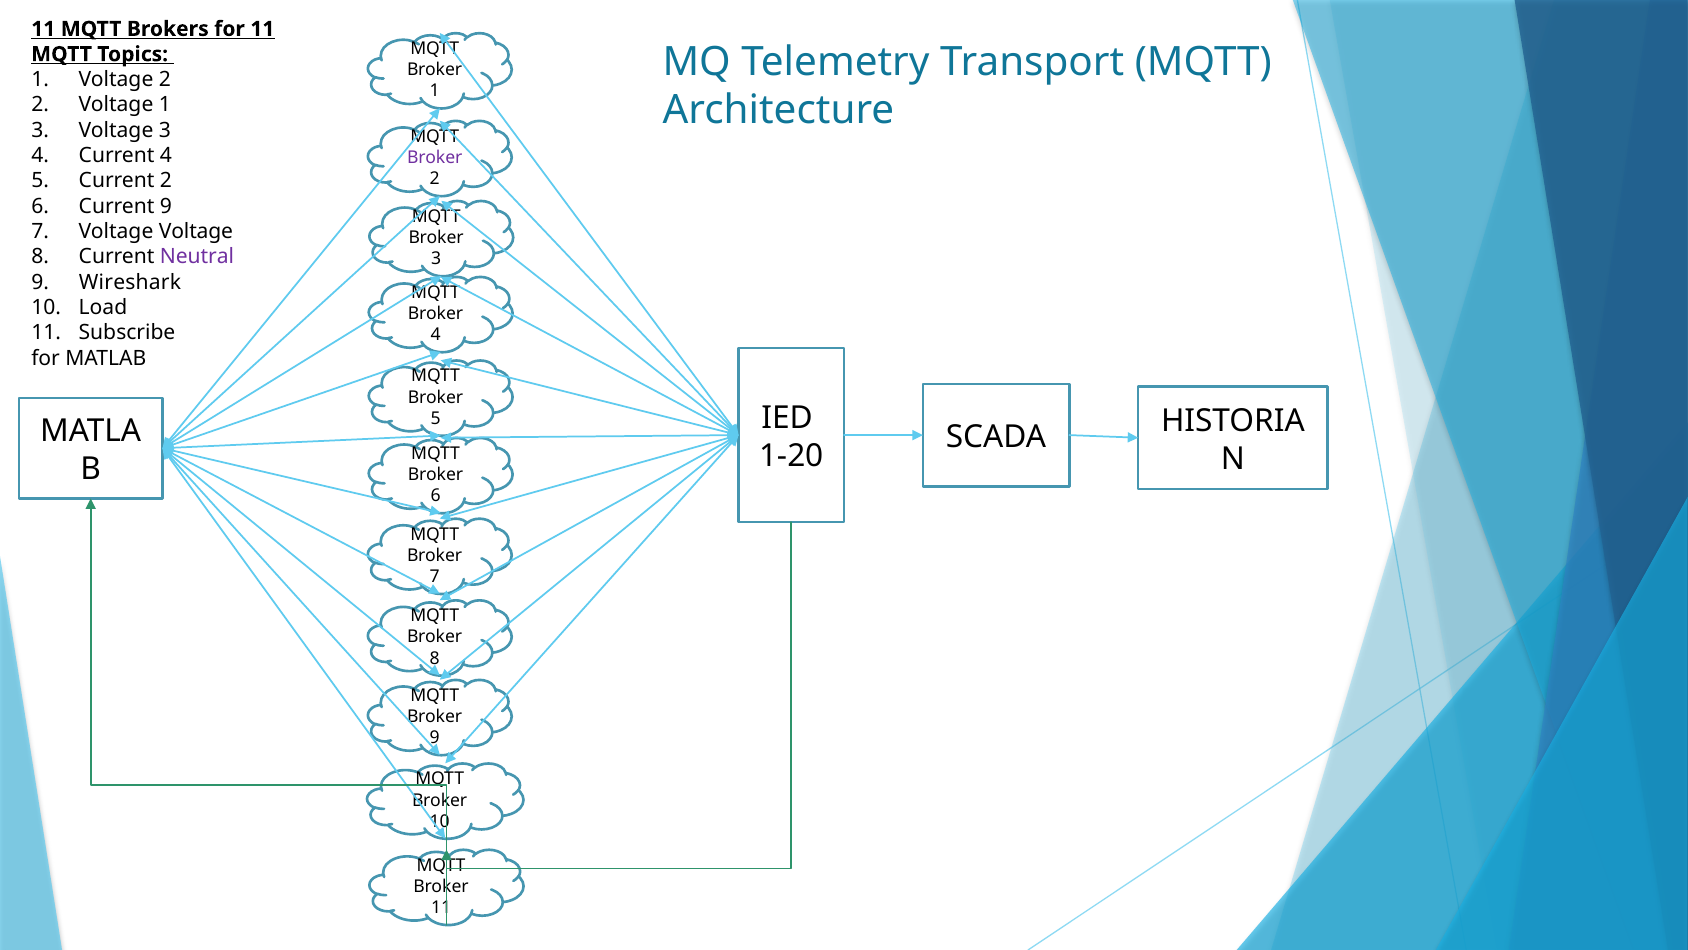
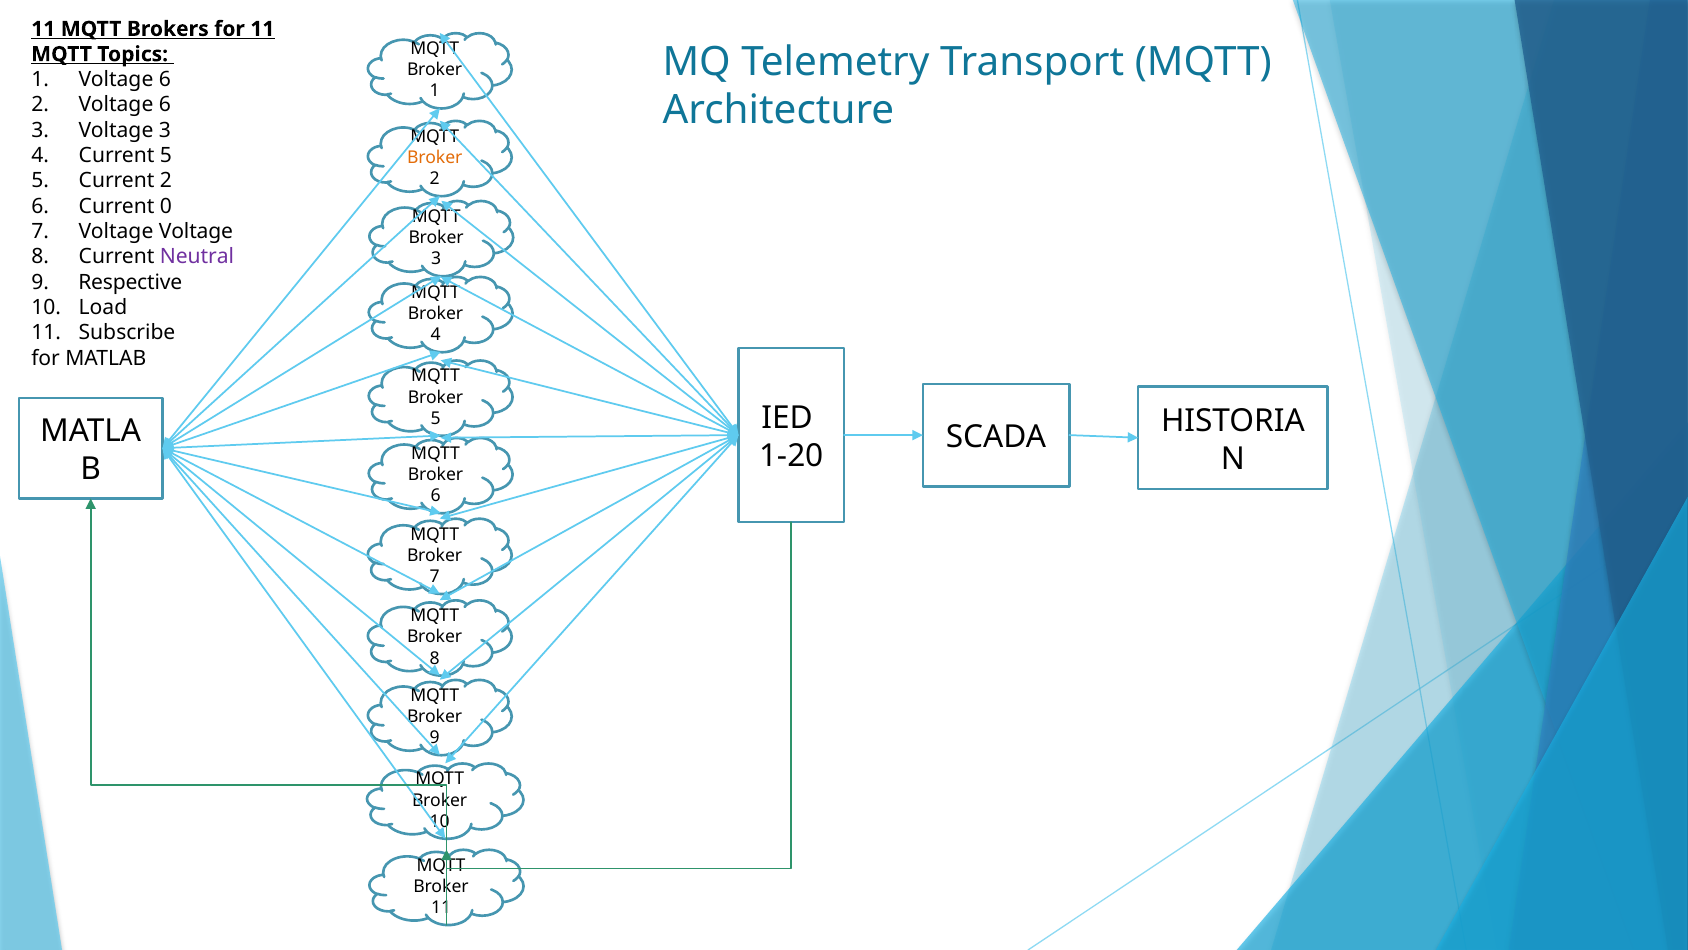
1 Voltage 2: 2 -> 6 (165, 80)
2 Voltage 1: 1 -> 6 (165, 105)
Current 4: 4 -> 5 (166, 156)
Broker colour: purple -> orange (435, 158)
Current 9: 9 -> 0 (166, 206)
Wireshark: Wireshark -> Respective (130, 282)
